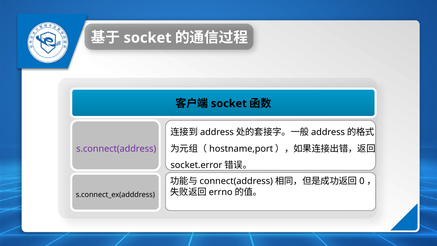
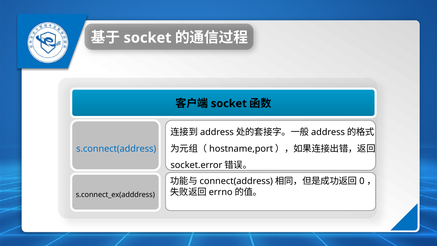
s.connect(address colour: purple -> blue (116, 149)
